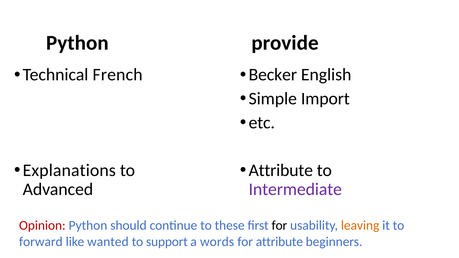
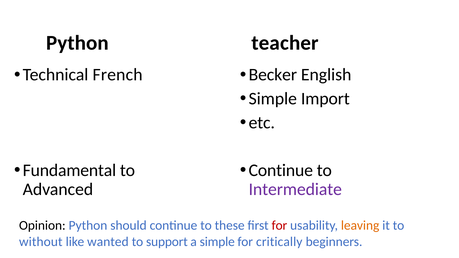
provide: provide -> teacher (285, 43)
Explanations: Explanations -> Fundamental (69, 170)
Attribute: Attribute -> Continue (281, 170)
Opinion colour: red -> black (42, 226)
for colour: black -> red (279, 226)
forward: forward -> without (41, 242)
a words: words -> simple (217, 242)
for attribute: attribute -> critically (279, 242)
